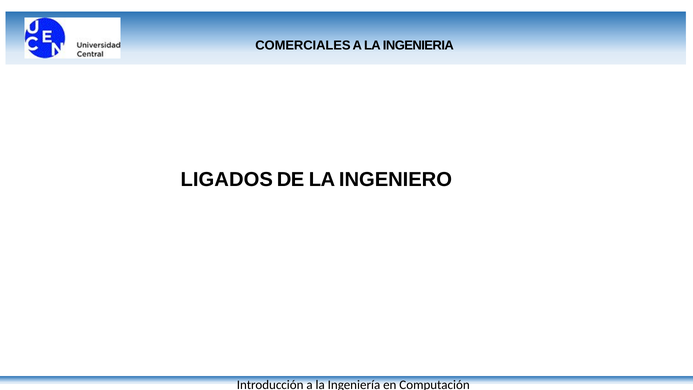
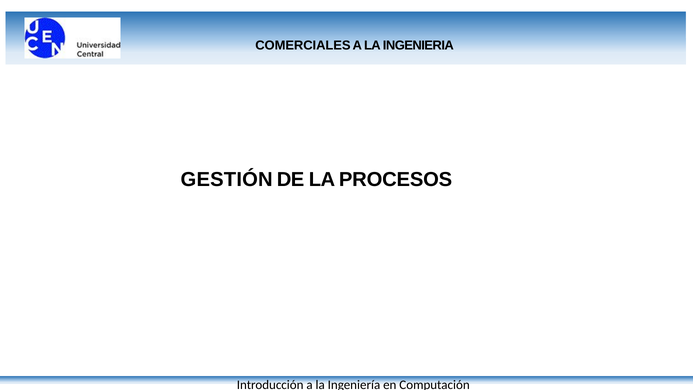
LIGADOS: LIGADOS -> GESTIÓN (227, 179)
INGENIERO: INGENIERO -> PROCESOS (396, 179)
